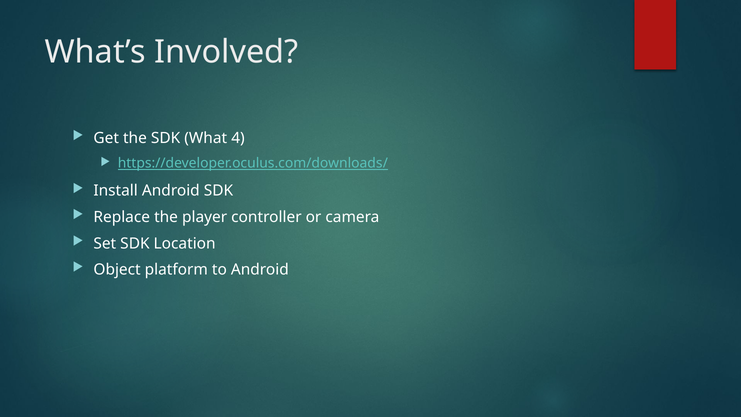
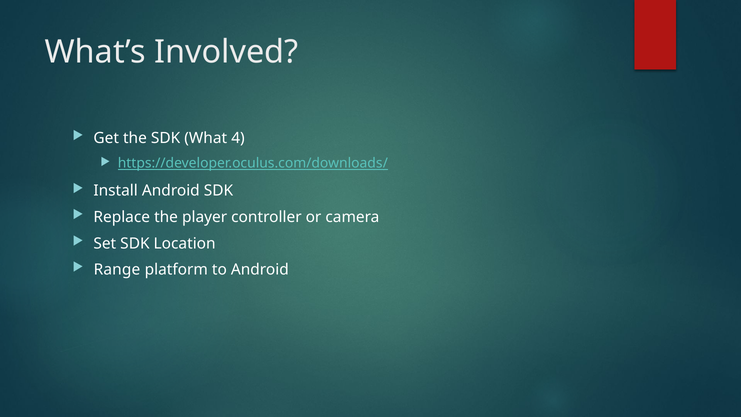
Object: Object -> Range (117, 270)
